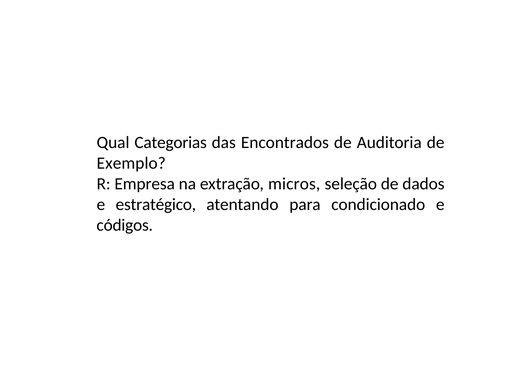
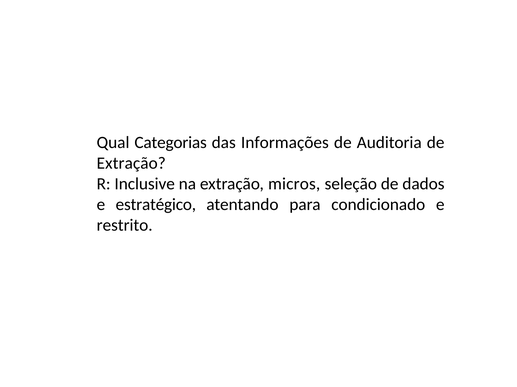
Encontrados: Encontrados -> Informações (285, 143)
Exemplo: Exemplo -> Extração (131, 163)
Empresa: Empresa -> Inclusive (145, 184)
códigos: códigos -> restrito (125, 226)
